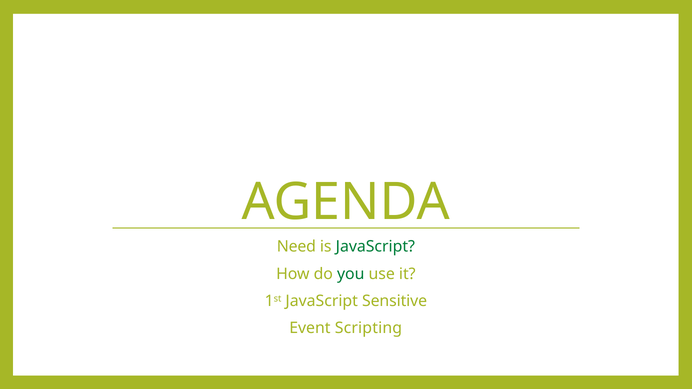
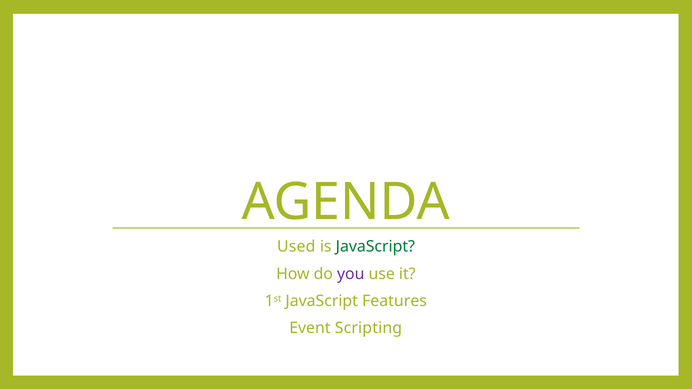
Need: Need -> Used (296, 247)
you colour: green -> purple (351, 274)
Sensitive: Sensitive -> Features (395, 301)
